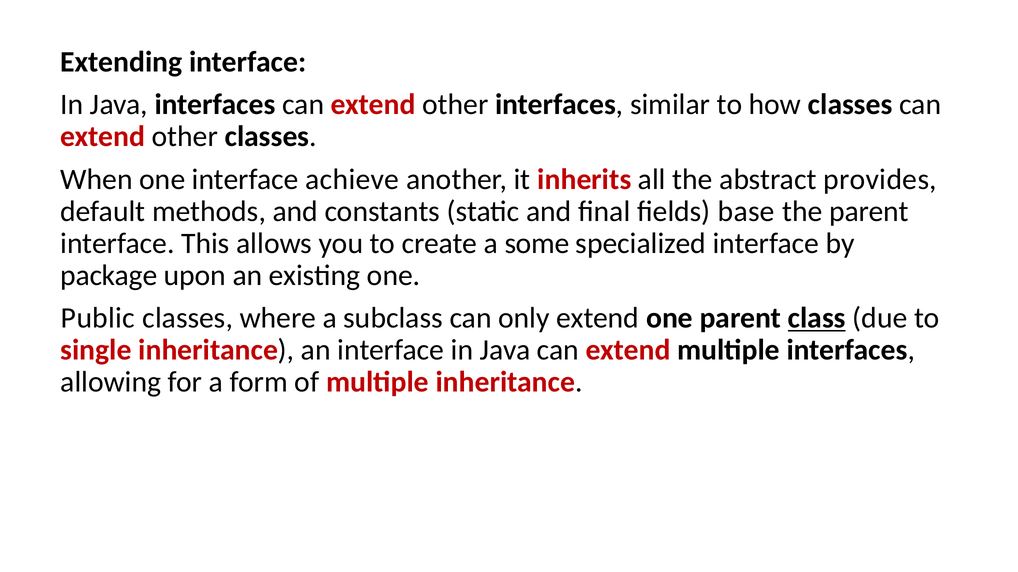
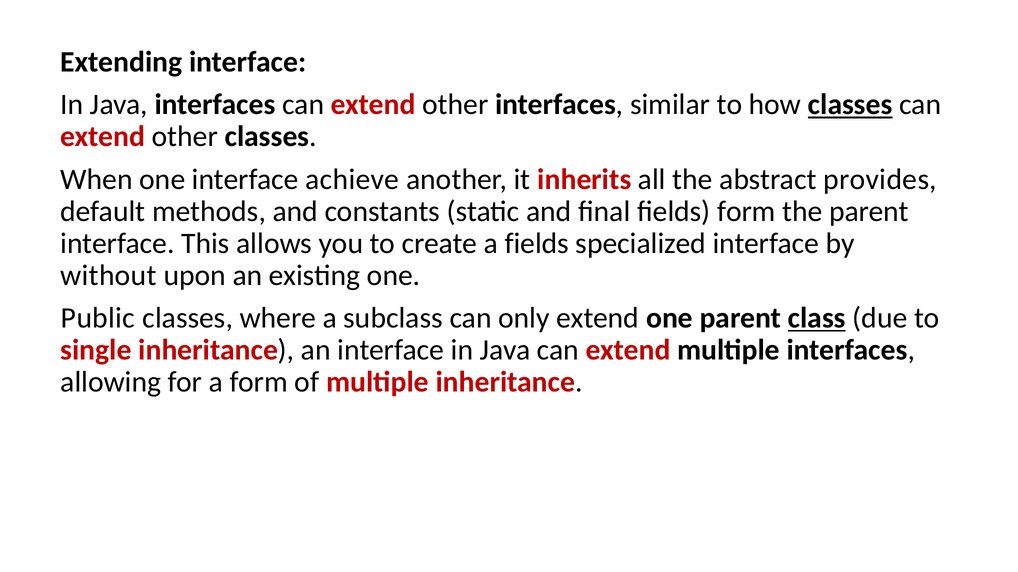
classes underline: none -> present (850, 105)
fields base: base -> form (746, 212)
a some: some -> fields (537, 244)
package: package -> without (109, 276)
